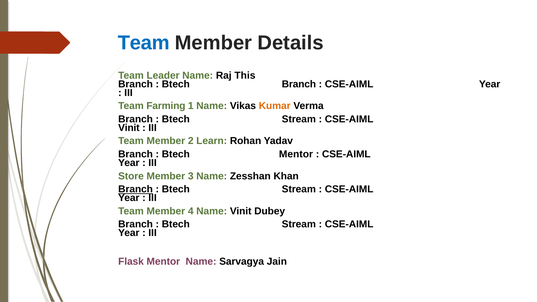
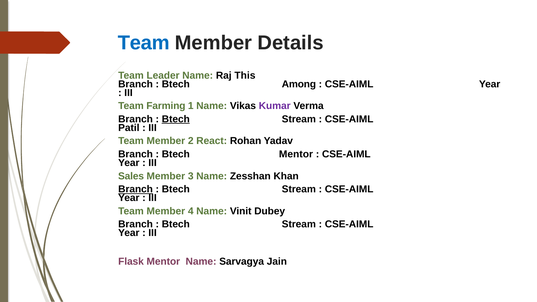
Btech Branch: Branch -> Among (299, 84)
Kumar colour: orange -> purple (275, 106)
Btech underline: none -> present (176, 119)
Vinit: Vinit -> Patil (129, 128)
Learn: Learn -> React (212, 141)
Store: Store -> Sales (131, 176)
